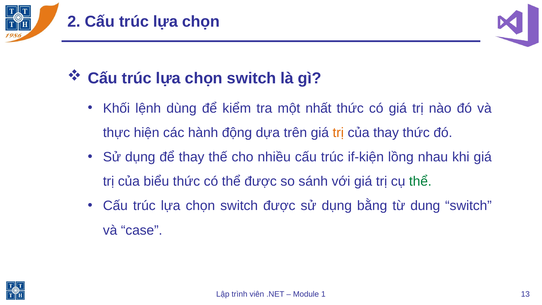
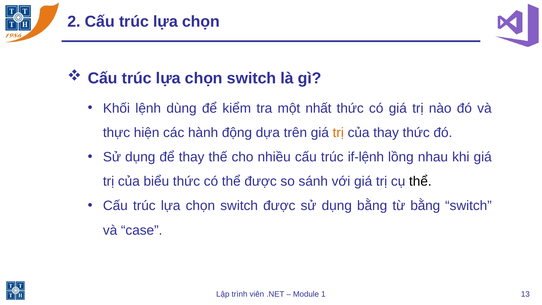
if-kiện: if-kiện -> if-lệnh (366, 157)
thể colour: green -> black (420, 181)
từ dung: dung -> bằng (425, 206)
